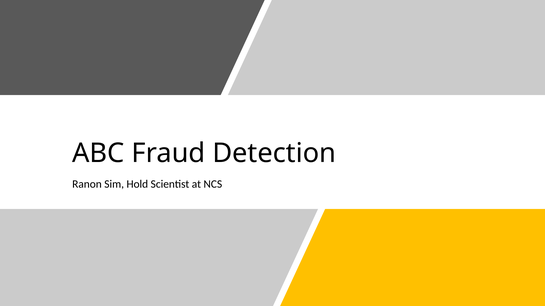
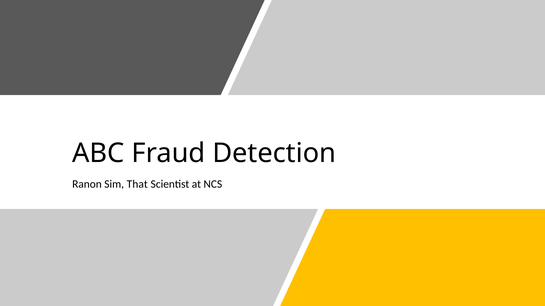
Hold: Hold -> That (137, 185)
